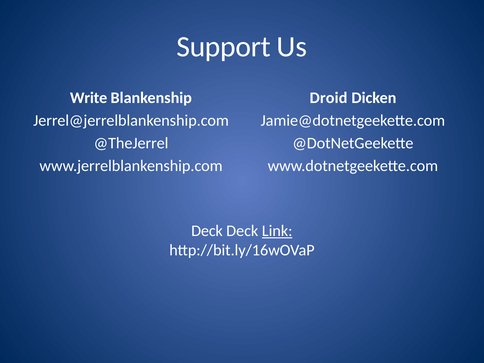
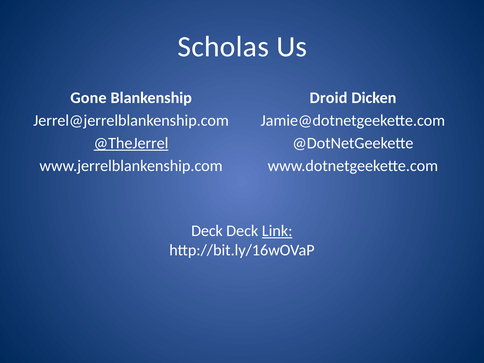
Support: Support -> Scholas (223, 47)
Write: Write -> Gone (88, 98)
@TheJerrel underline: none -> present (131, 143)
